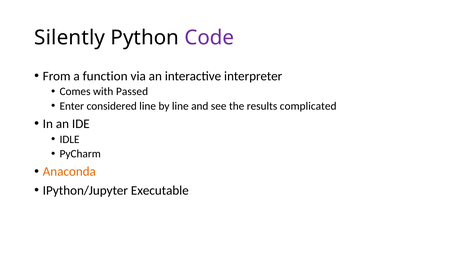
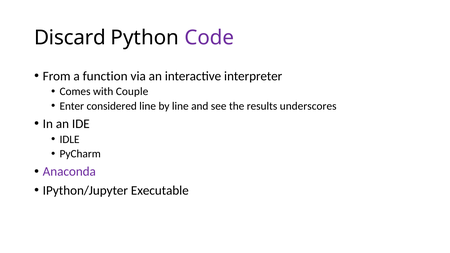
Silently: Silently -> Discard (70, 38)
Passed: Passed -> Couple (132, 92)
complicated: complicated -> underscores (308, 106)
Anaconda colour: orange -> purple (69, 172)
